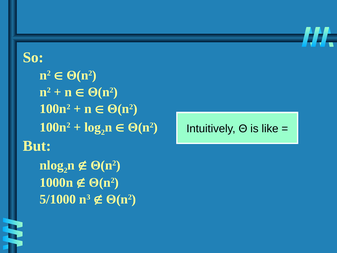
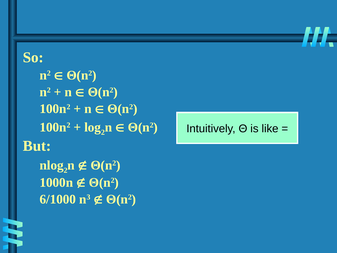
5/1000: 5/1000 -> 6/1000 (58, 199)
